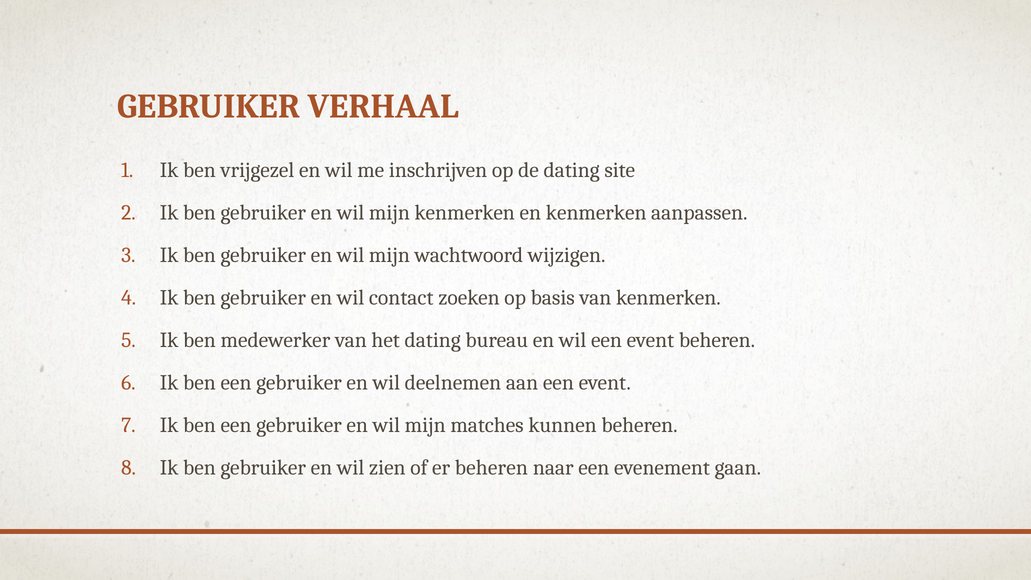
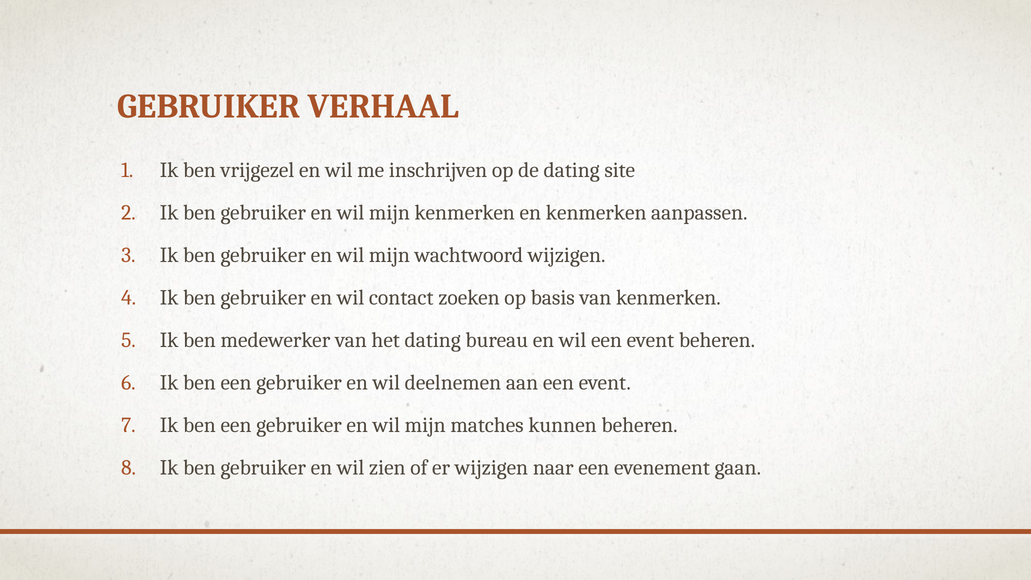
er beheren: beheren -> wijzigen (491, 468)
